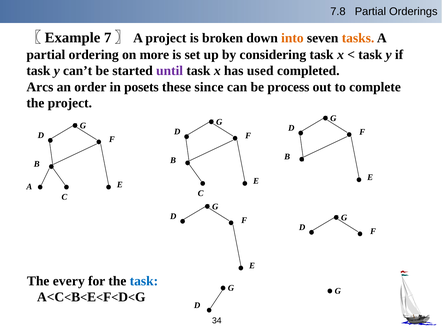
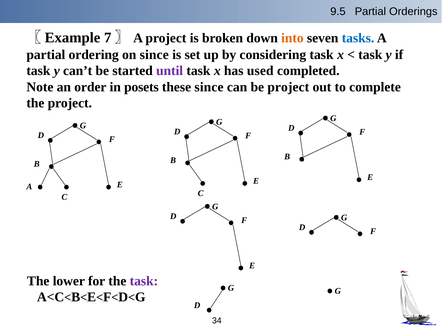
7.8: 7.8 -> 9.5 (338, 11)
tasks colour: orange -> blue (358, 38)
on more: more -> since (154, 55)
Arcs: Arcs -> Note (40, 87)
be process: process -> project (288, 87)
every: every -> lower (69, 281)
task colour: blue -> purple (144, 281)
